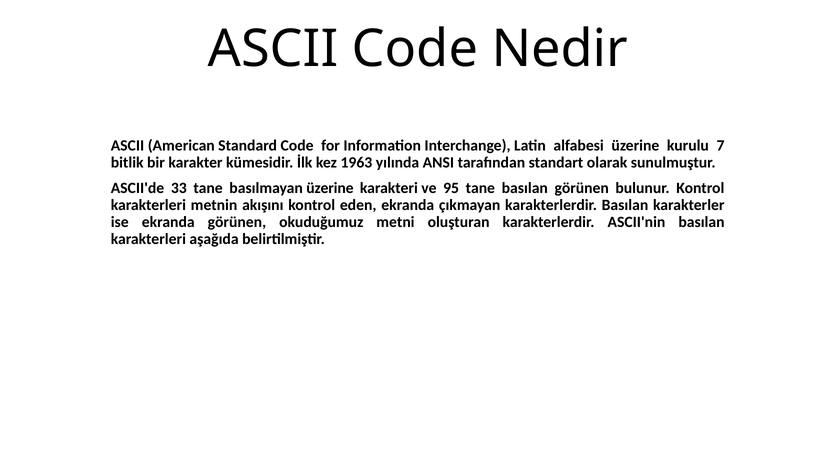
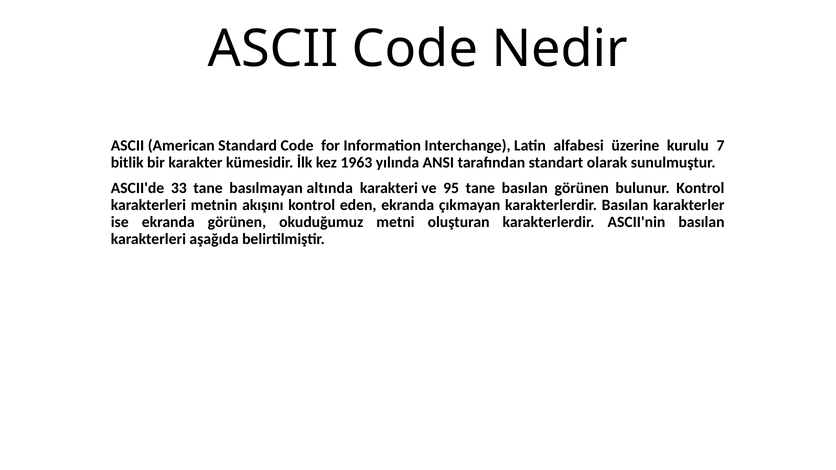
basılmayan üzerine: üzerine -> altında (330, 188)
